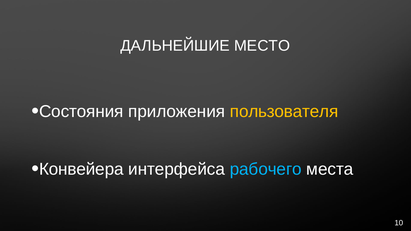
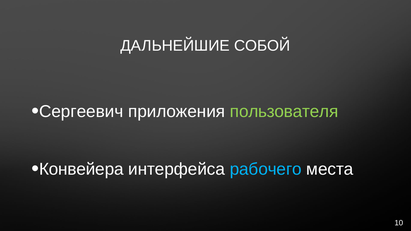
МЕСТО: МЕСТО -> СОБОЙ (262, 46)
Состояния: Состояния -> Сергеевич (81, 112)
пользователя colour: yellow -> light green (284, 112)
